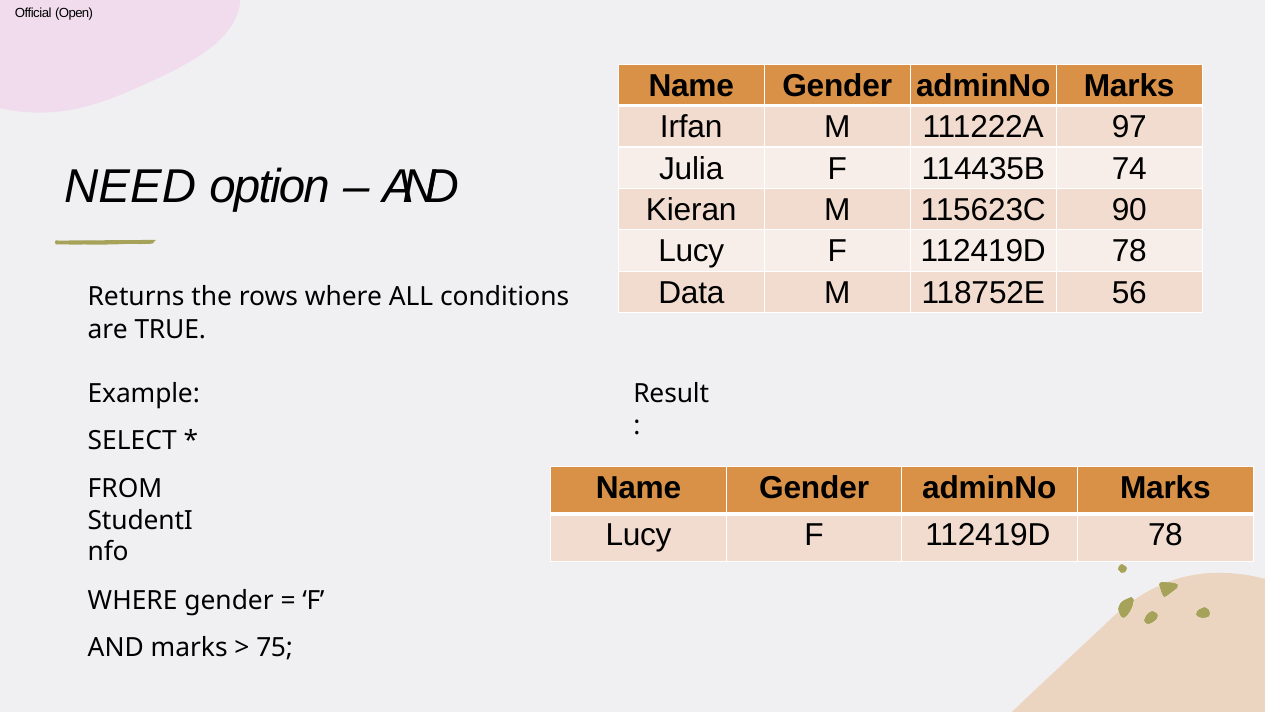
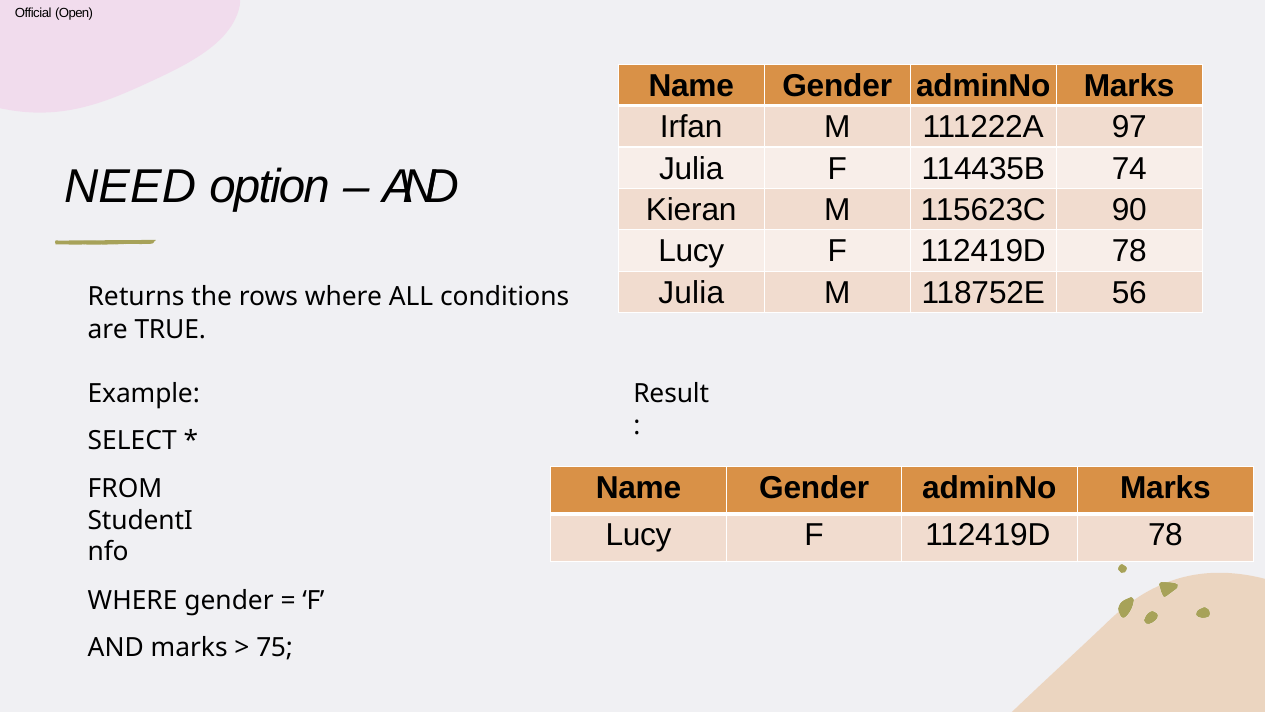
Data: Data -> Julia (691, 293)
